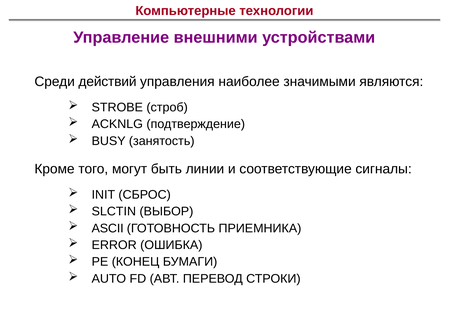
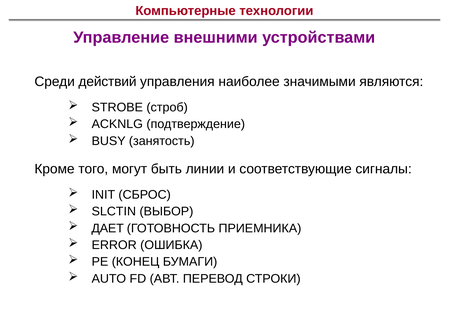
ASCII: ASCII -> ДАЕТ (108, 229)
